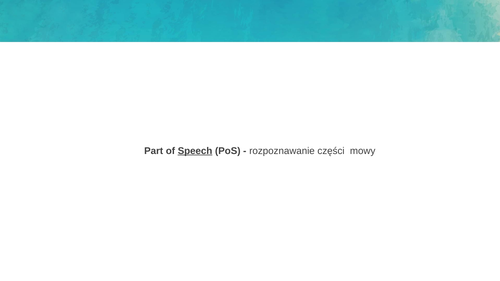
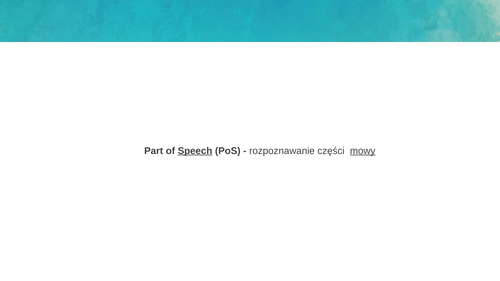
mowy underline: none -> present (363, 151)
